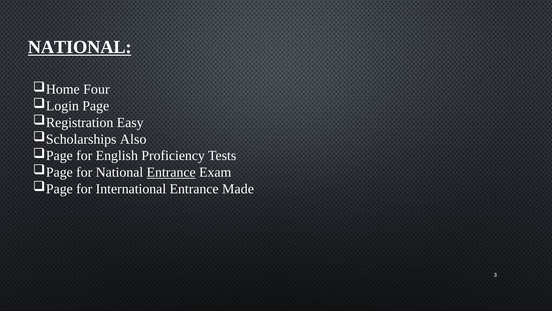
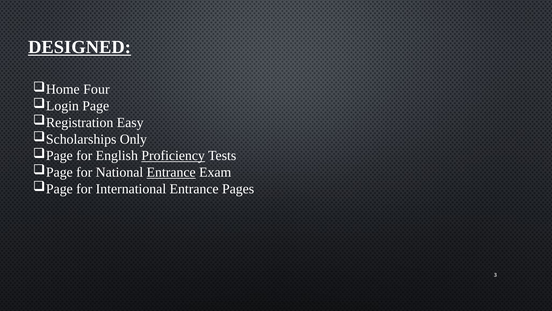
NATIONAL: NATIONAL -> DESIGNED (80, 47)
Also: Also -> Only (133, 139)
Proficiency underline: none -> present (173, 155)
Made: Made -> Pages (238, 189)
